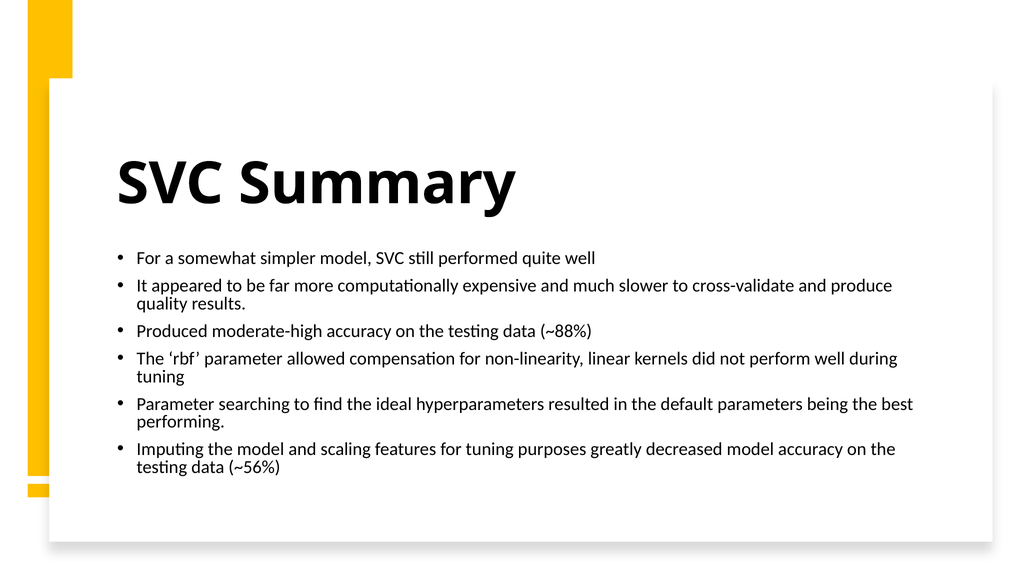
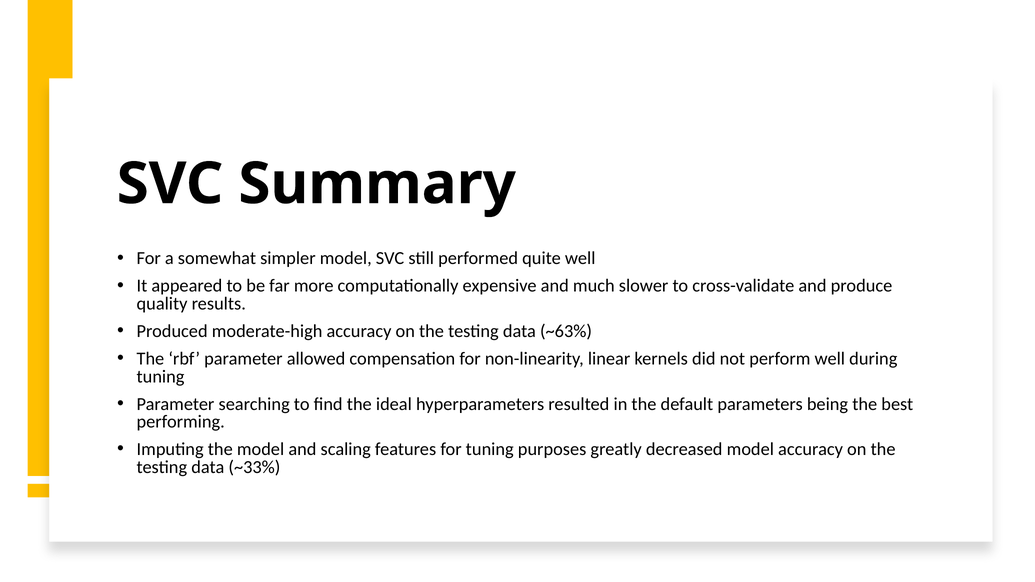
~88%: ~88% -> ~63% (566, 331)
~56%: ~56% -> ~33% (254, 467)
